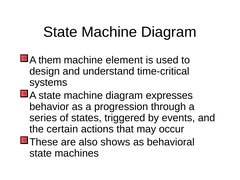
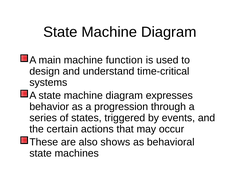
them: them -> main (50, 60)
element: element -> function (124, 60)
